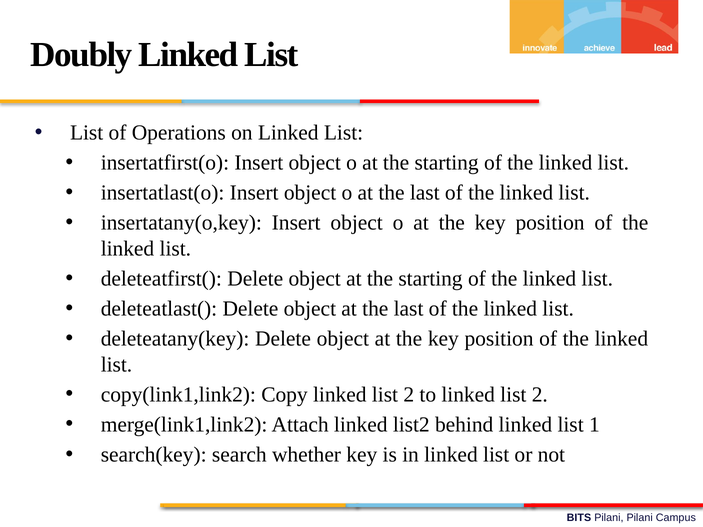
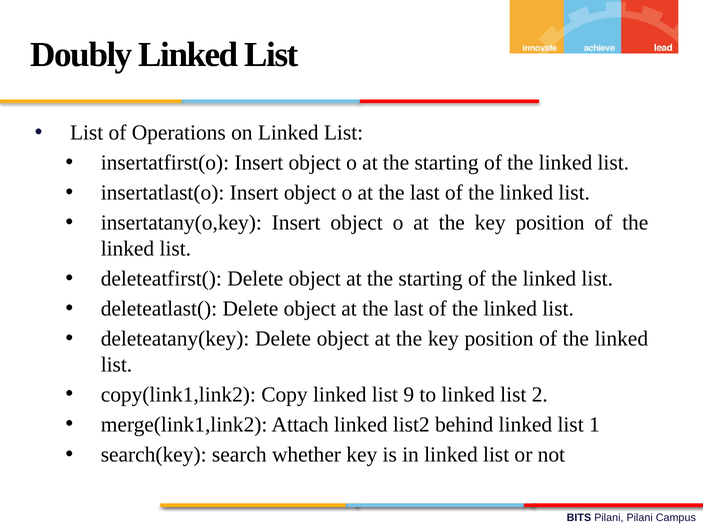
Copy linked list 2: 2 -> 9 (409, 395)
